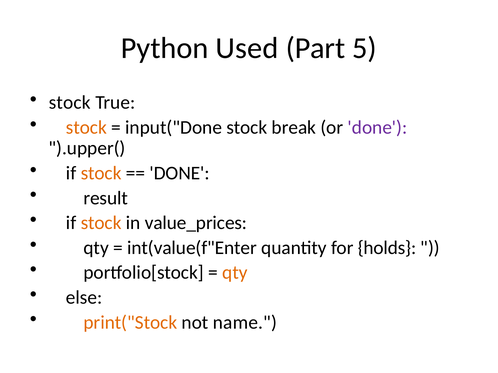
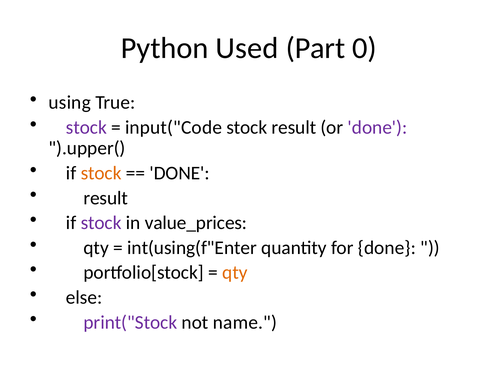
5: 5 -> 0 (364, 48)
stock: stock -> using (70, 103)
stock colour: orange -> purple (86, 128)
input("Done: input("Done -> input("Code (174, 128)
stock break: break -> result (294, 128)
stock colour: orange -> purple (101, 223)
int(value(f"Enter: int(value(f"Enter -> int(using(f"Enter (192, 248)
for holds: holds -> done (387, 248)
print("Stock colour: orange -> purple (130, 323)
